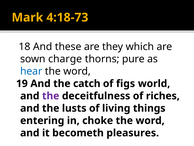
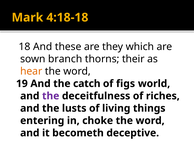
4:18-73: 4:18-73 -> 4:18-18 (67, 17)
charge: charge -> branch (65, 59)
pure: pure -> their (133, 59)
hear colour: blue -> orange (31, 71)
pleasures: pleasures -> deceptive (133, 132)
